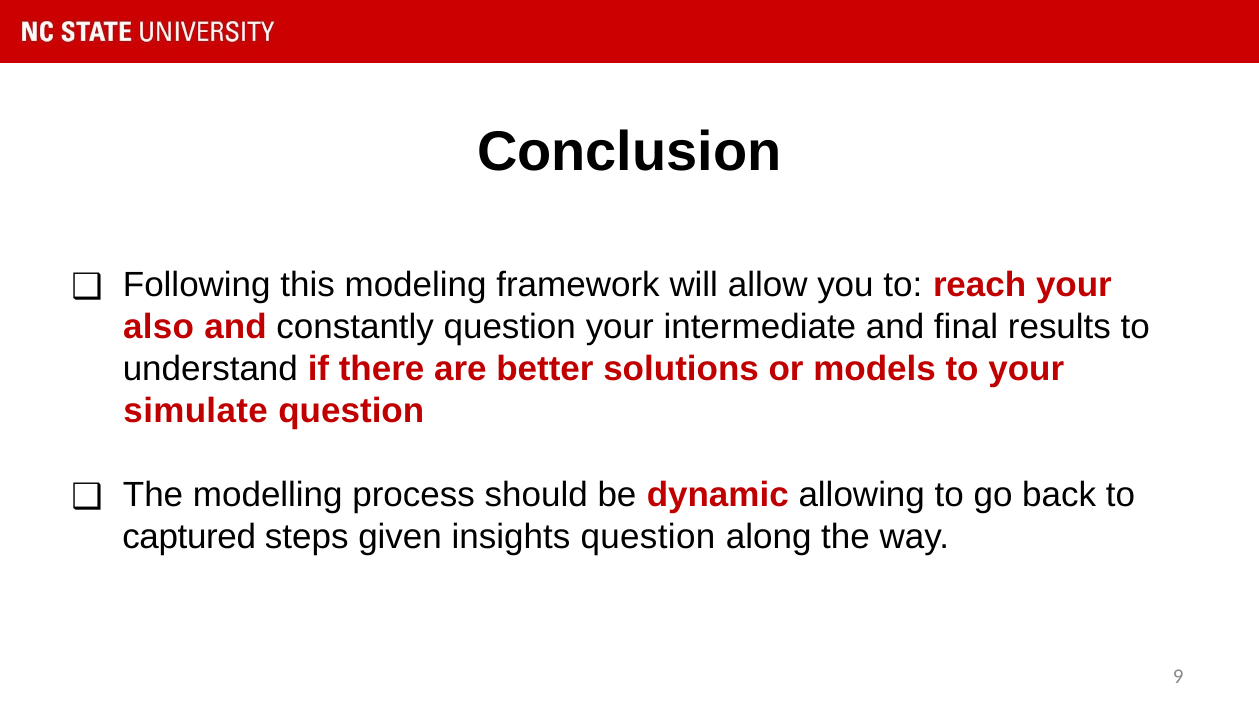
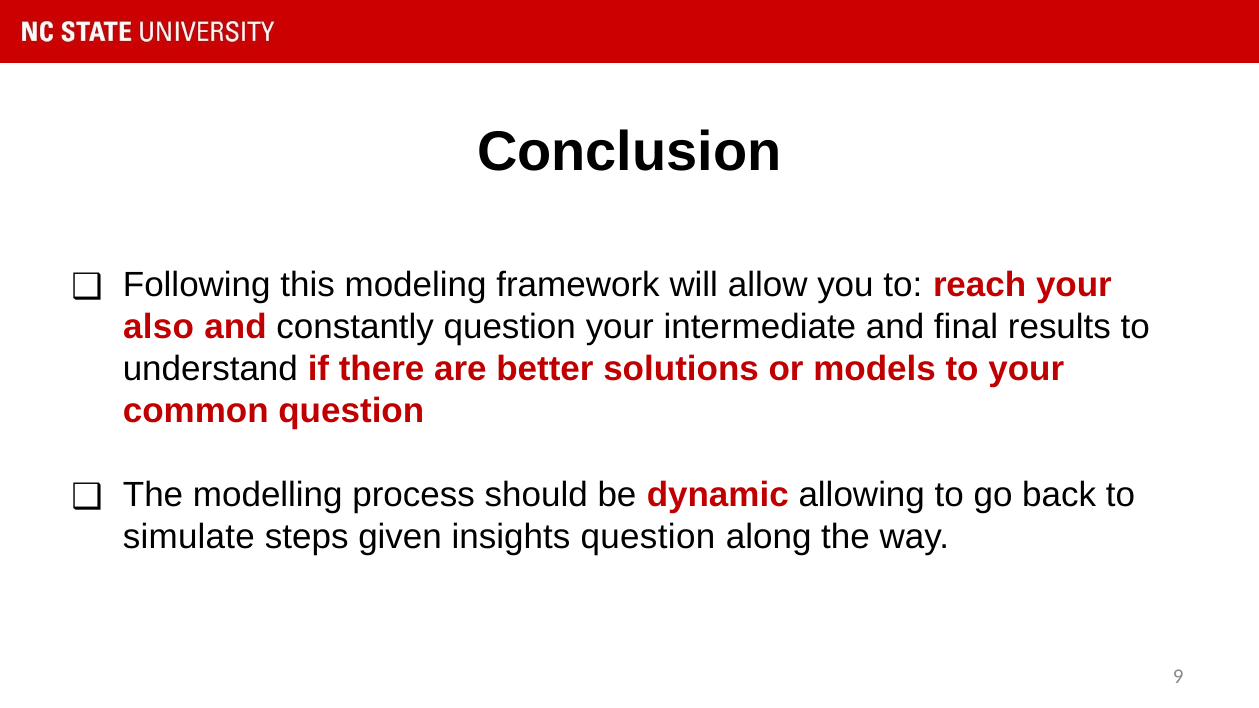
simulate: simulate -> common (196, 411)
captured: captured -> simulate (189, 537)
